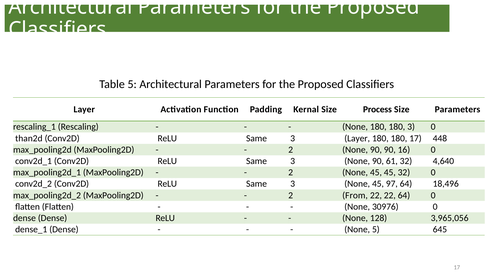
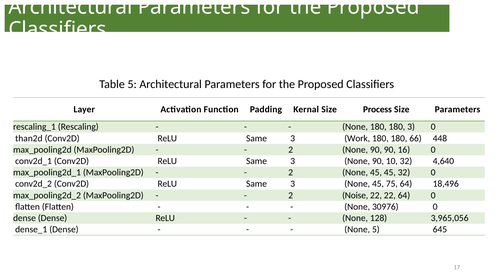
3 Layer: Layer -> Work (357, 138)
180 17: 17 -> 66 (415, 138)
61: 61 -> 10 (392, 161)
97: 97 -> 75 (392, 184)
From: From -> Noise (355, 195)
